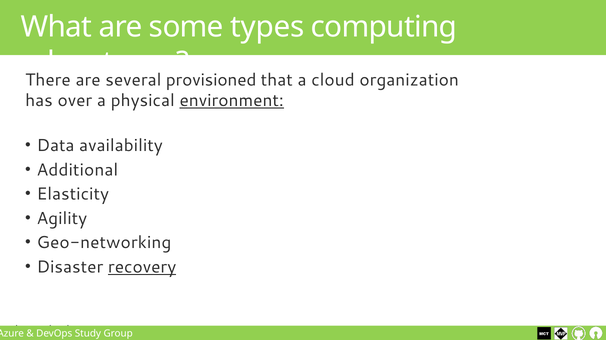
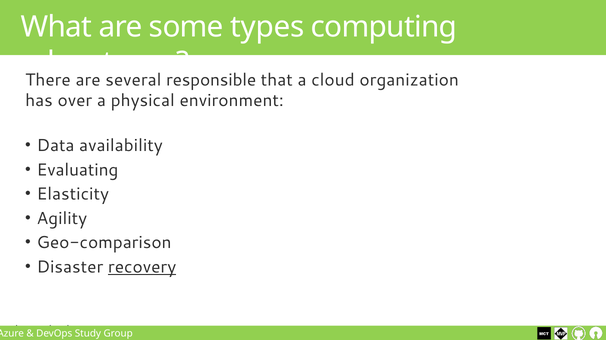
provisioned: provisioned -> responsible (211, 80)
environment underline: present -> none (232, 101)
Additional: Additional -> Evaluating (77, 170)
Geo-networking: Geo-networking -> Geo-comparison (104, 243)
